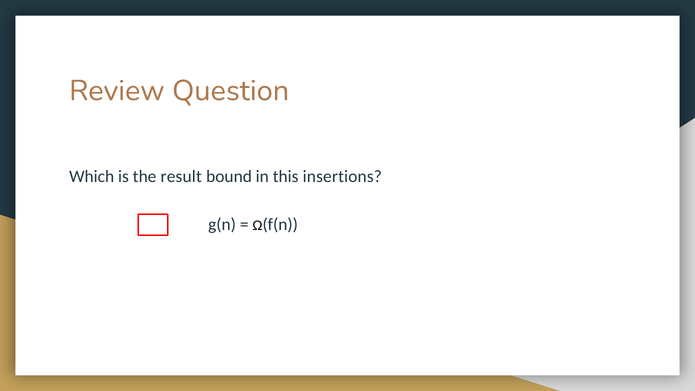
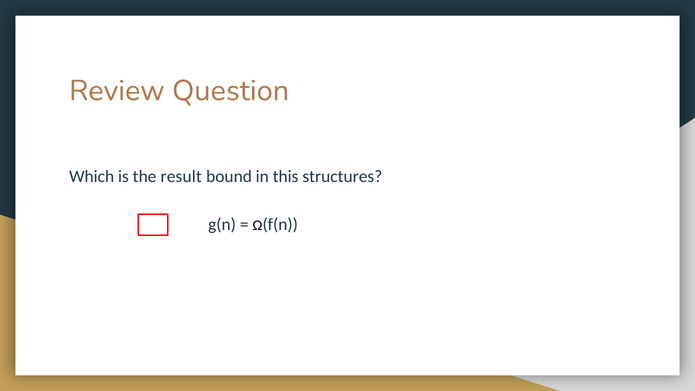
insertions: insertions -> structures (342, 177)
